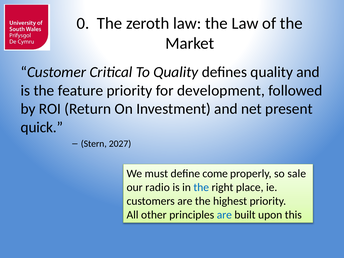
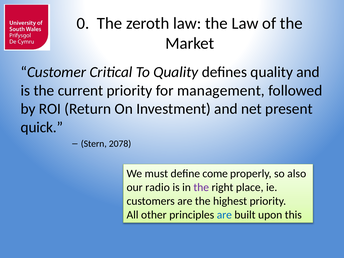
feature: feature -> current (80, 91)
development: development -> management (221, 91)
2027: 2027 -> 2078 (120, 144)
sale: sale -> also (297, 174)
the colour: blue -> purple (201, 187)
